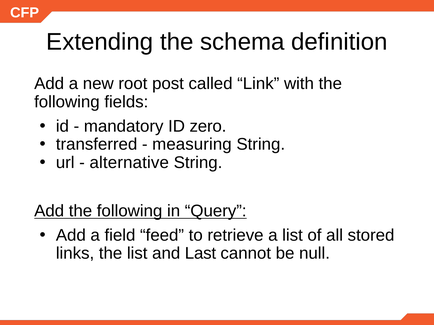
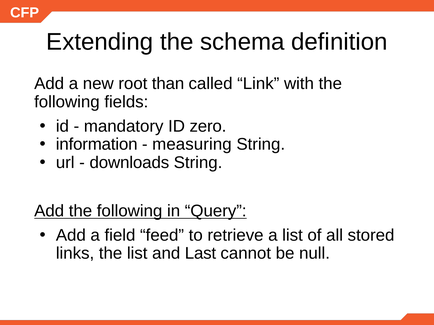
post: post -> than (168, 84)
transferred: transferred -> information (97, 145)
alternative: alternative -> downloads (129, 163)
